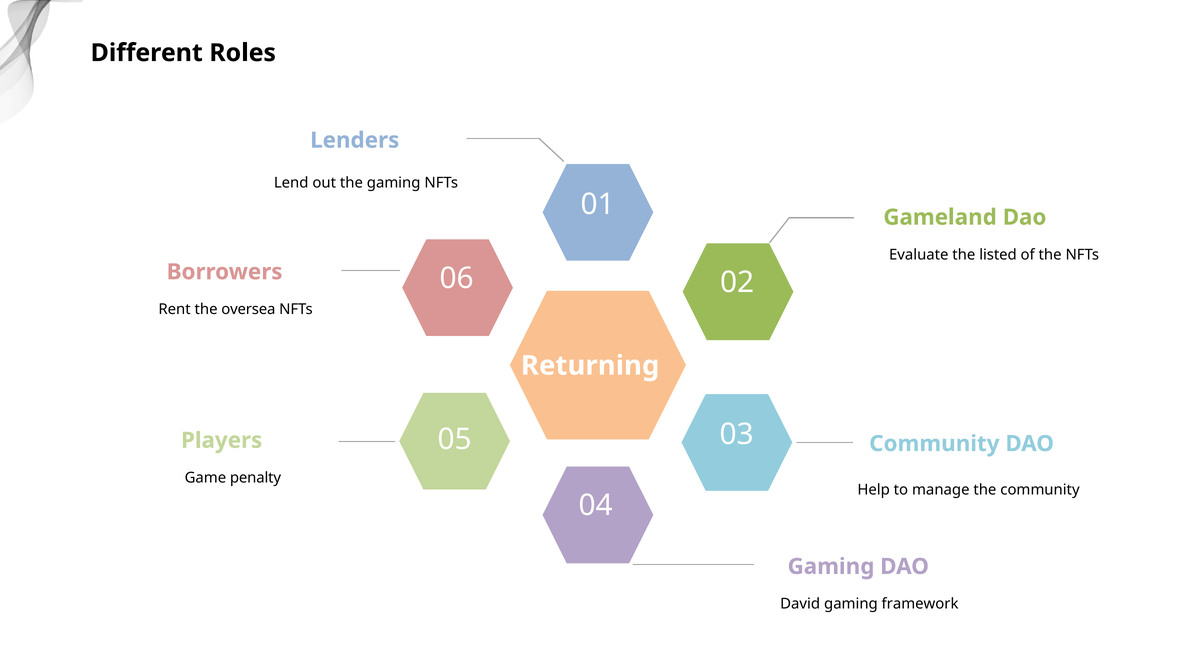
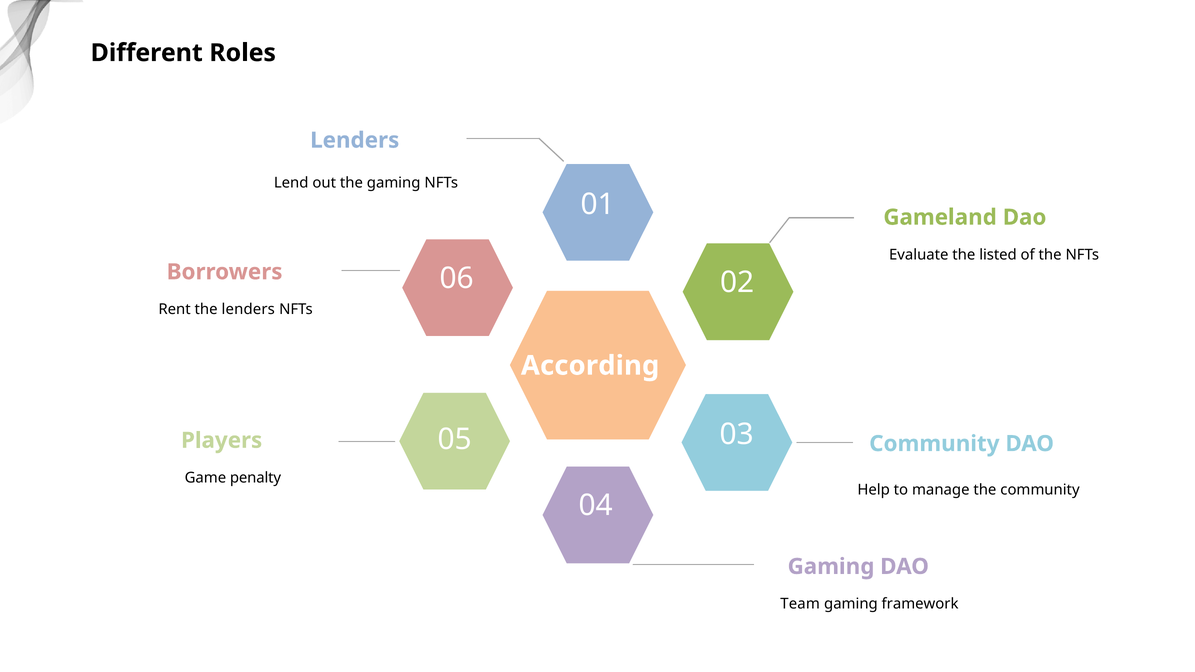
the oversea: oversea -> lenders (248, 309)
Returning: Returning -> According (590, 366)
David: David -> Team (800, 604)
